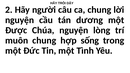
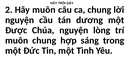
Hãy người: người -> muôn (44, 10)
sống: sống -> sáng (90, 40)
